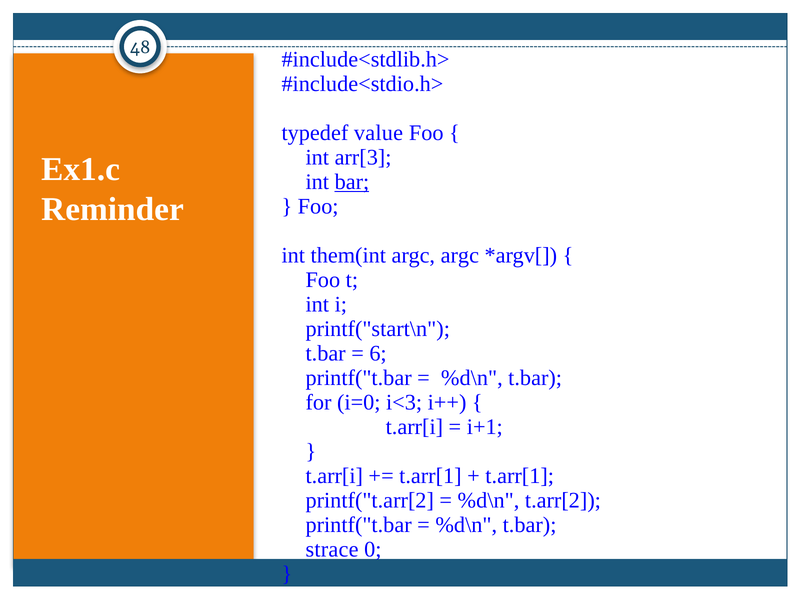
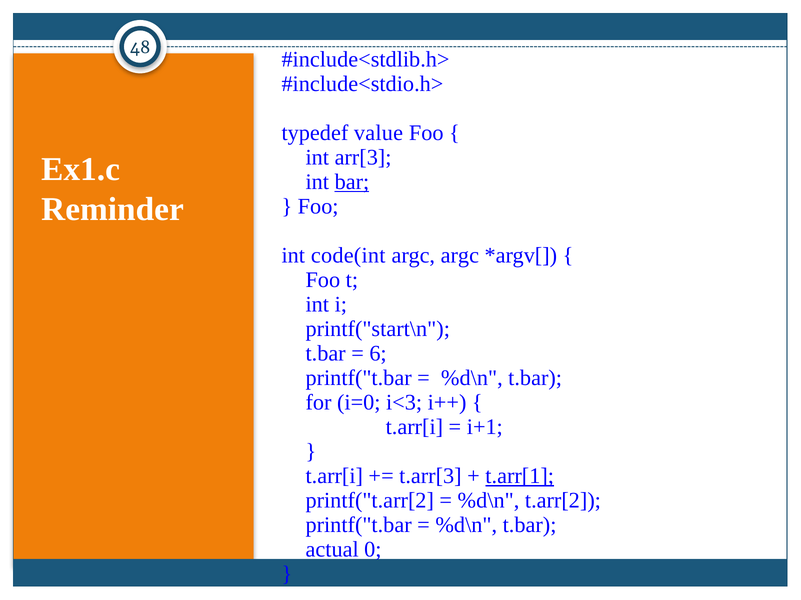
them(int: them(int -> code(int (348, 256)
t.arr[1: t.arr[1 -> t.arr[3 (430, 477)
t.arr[1 underline: none -> present (520, 477)
strace: strace -> actual (332, 550)
